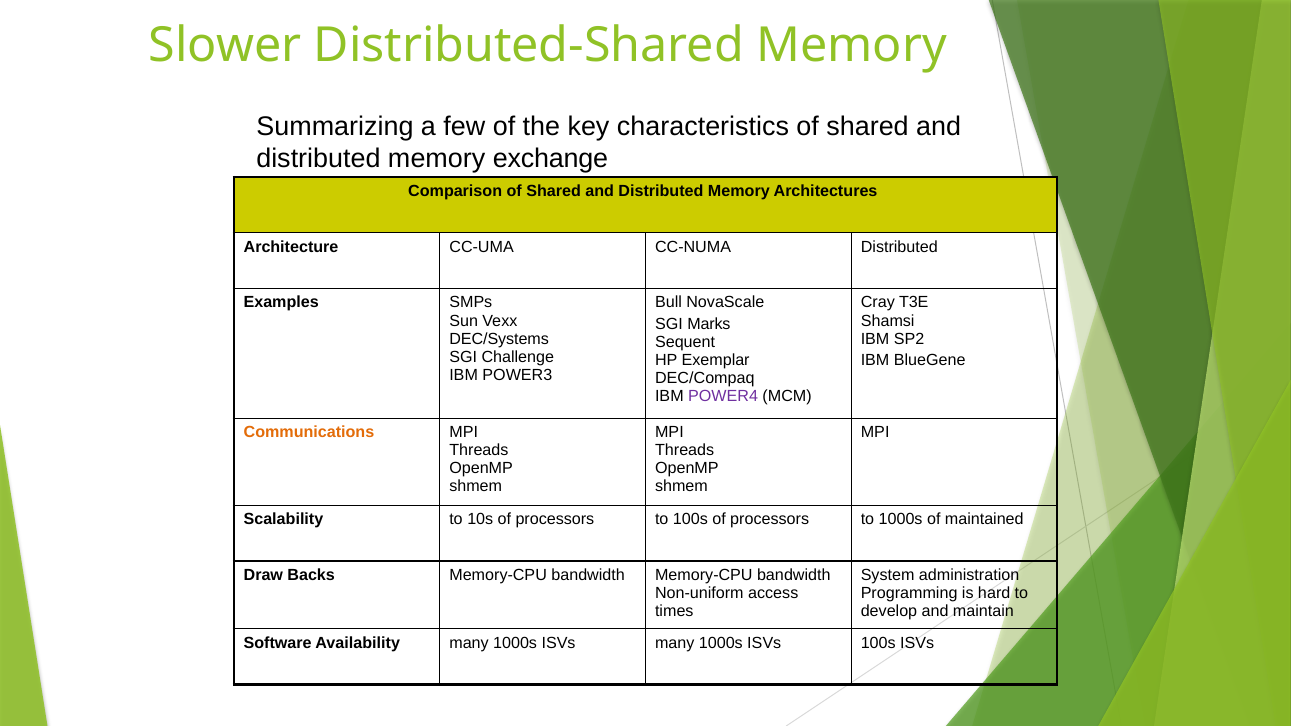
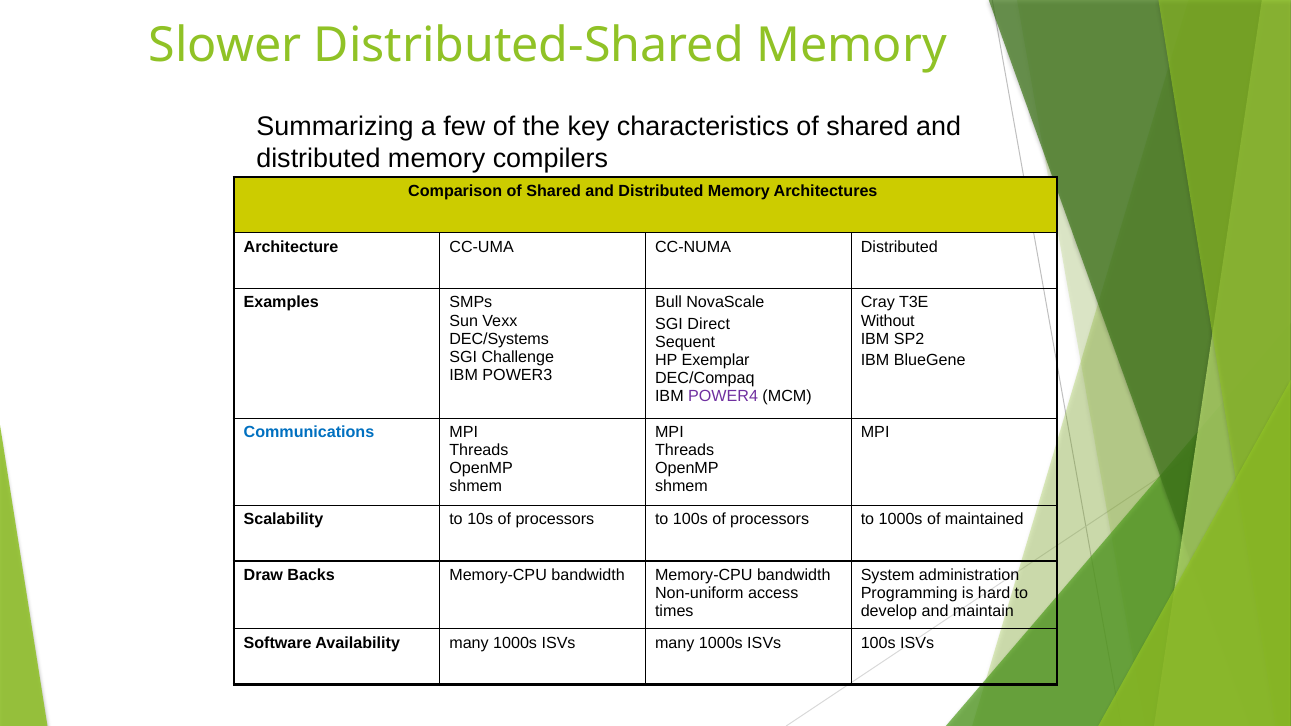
exchange: exchange -> compilers (550, 159)
Shamsi: Shamsi -> Without (888, 321)
Marks: Marks -> Direct (709, 324)
Communications colour: orange -> blue (309, 432)
